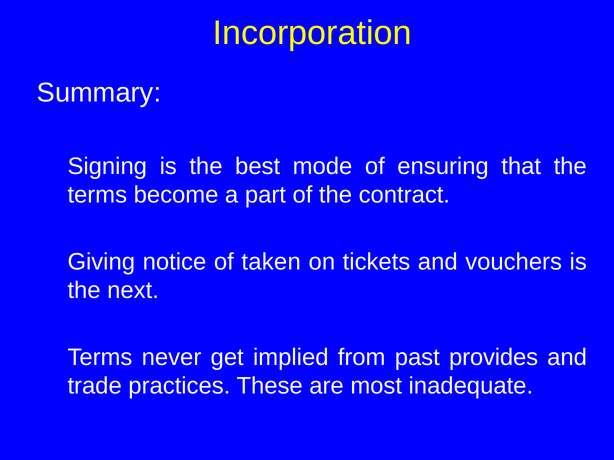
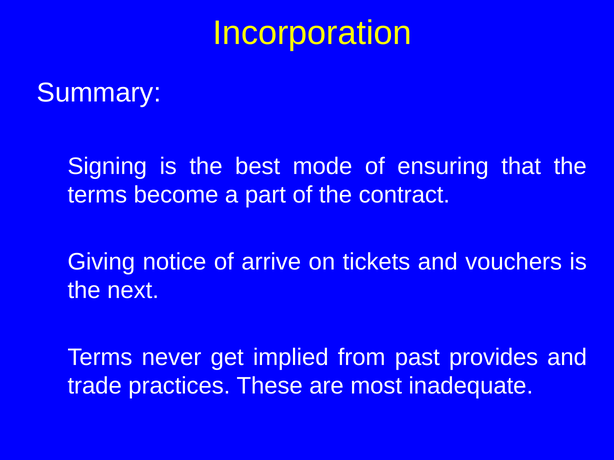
taken: taken -> arrive (271, 262)
